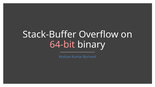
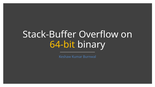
64-bit colour: pink -> yellow (62, 45)
